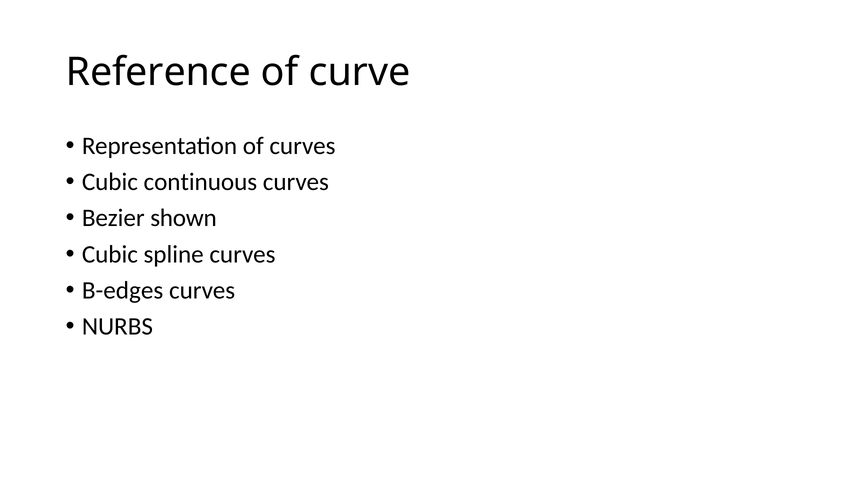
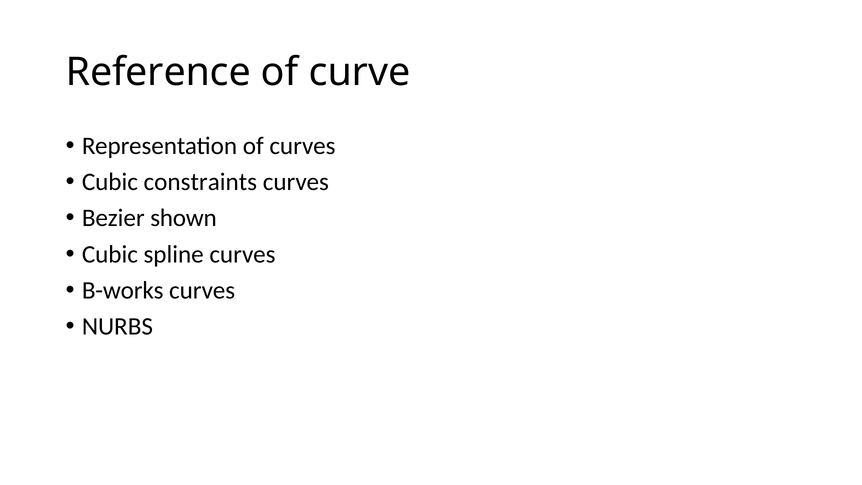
continuous: continuous -> constraints (200, 182)
B-edges: B-edges -> B-works (123, 290)
